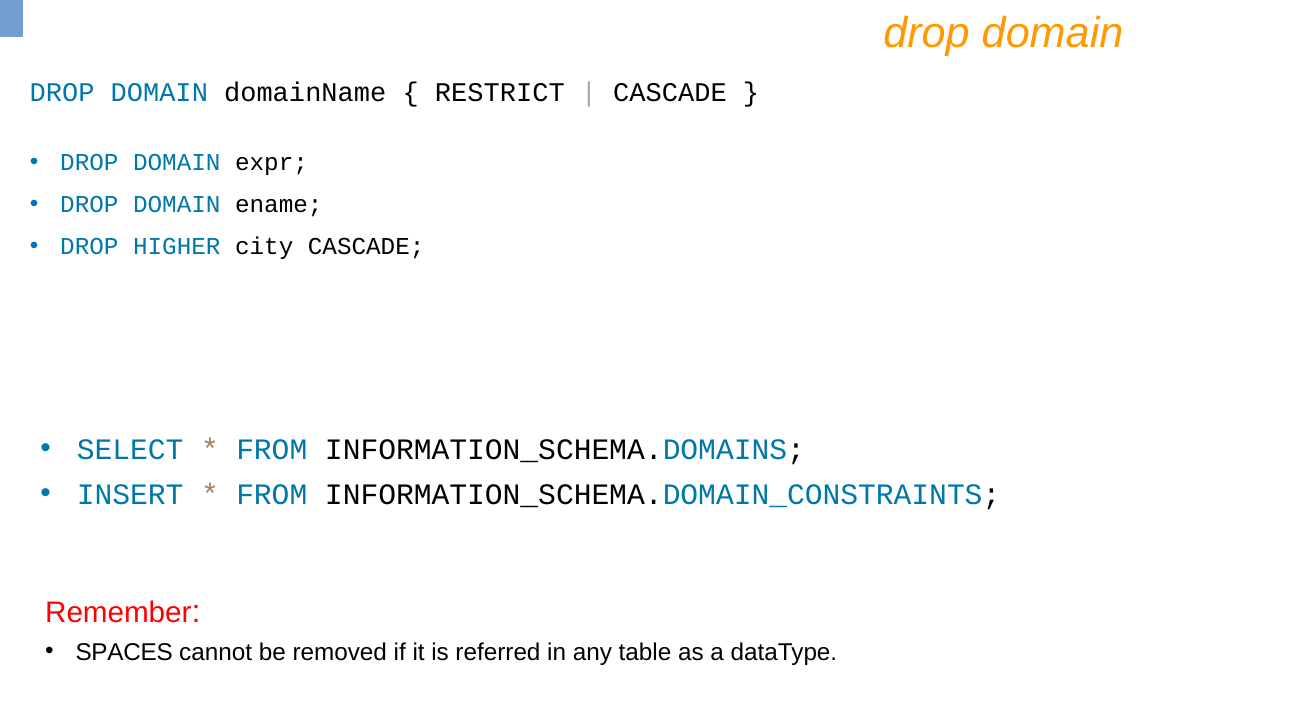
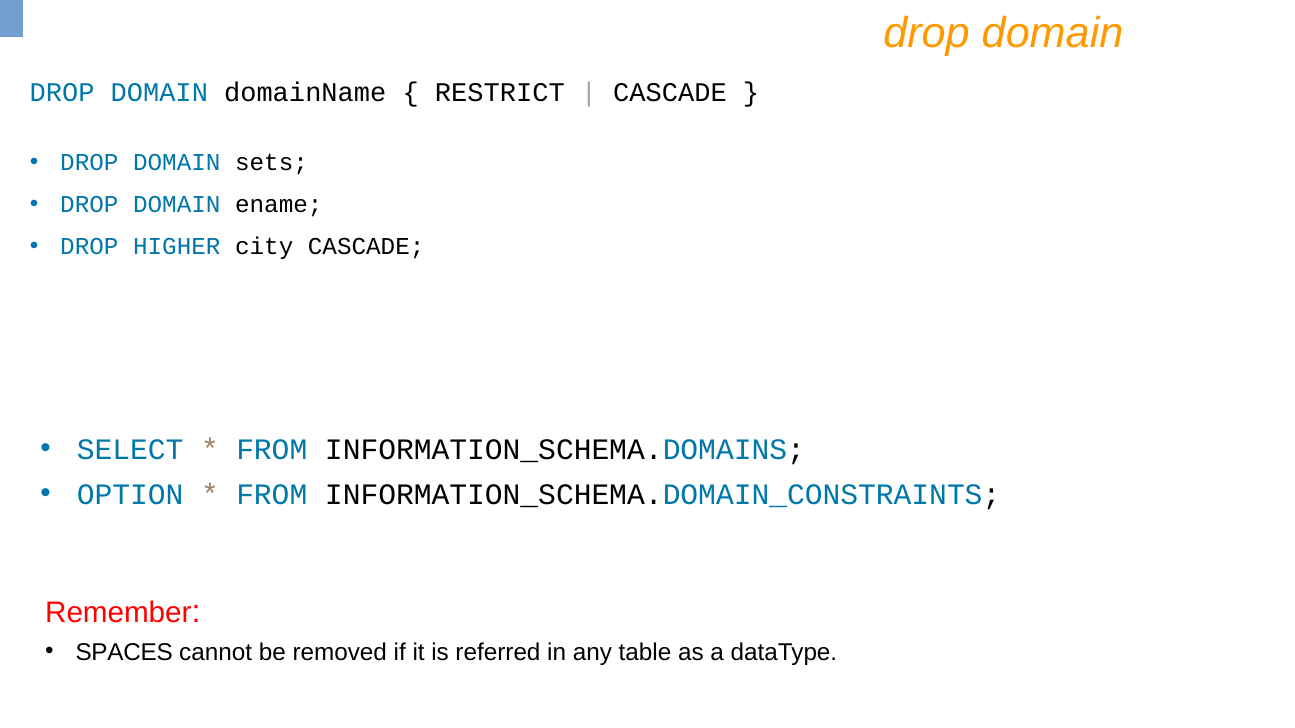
expr: expr -> sets (271, 163)
INSERT: INSERT -> OPTION (130, 495)
